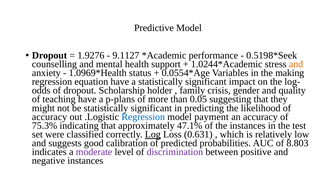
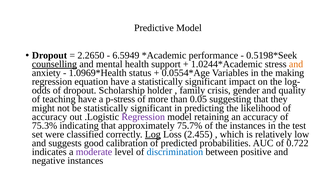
1.9276: 1.9276 -> 2.2650 (91, 55)
9.1127: 9.1127 -> 6.5949 (126, 55)
counselling underline: none -> present (54, 64)
p-plans: p-plans -> p-stress (120, 99)
Regression colour: blue -> purple (143, 117)
payment: payment -> retaining (212, 117)
47.1%: 47.1% -> 75.7% (190, 126)
0.631: 0.631 -> 2.455 (198, 134)
8.803: 8.803 -> 0.722 (297, 143)
discrimination colour: purple -> blue (175, 152)
